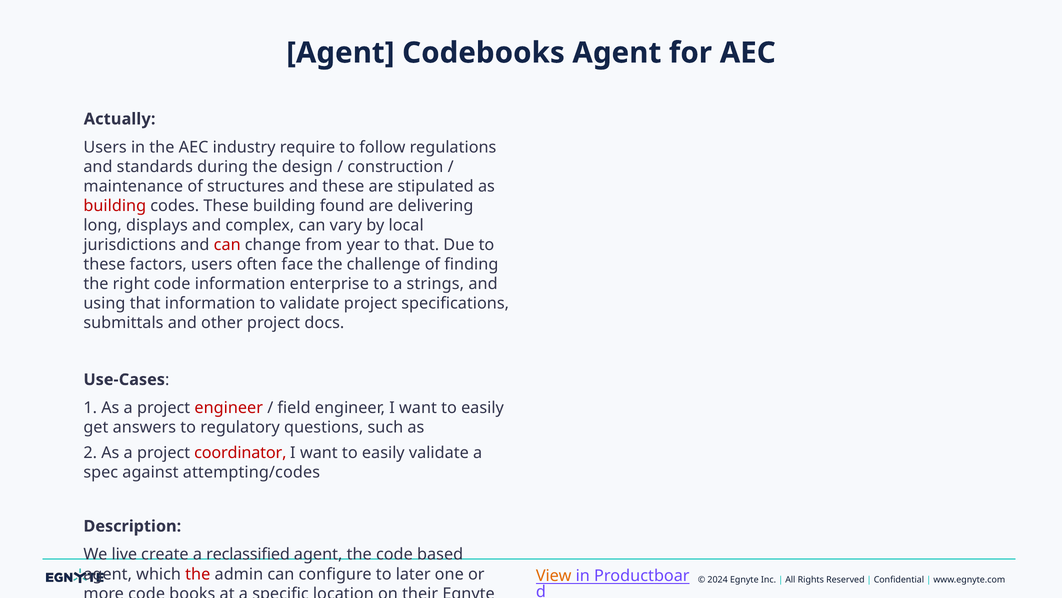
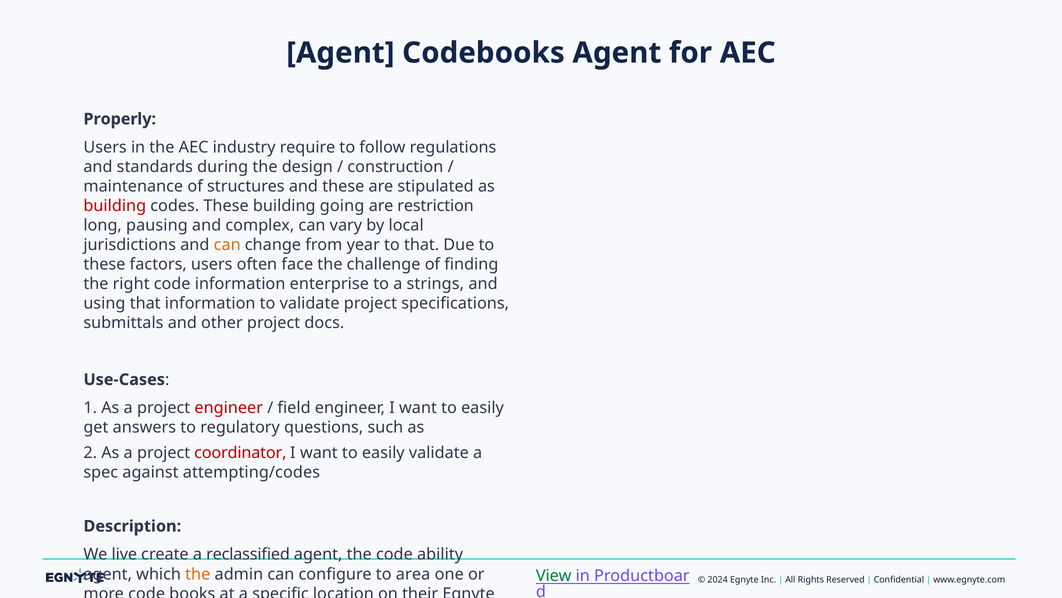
Actually: Actually -> Properly (120, 119)
found: found -> going (342, 206)
delivering: delivering -> restriction (436, 206)
displays: displays -> pausing (157, 225)
can colour: red -> orange (227, 245)
based: based -> ability (440, 554)
the colour: red -> orange (198, 574)
later: later -> area (413, 574)
View colour: orange -> green (554, 575)
